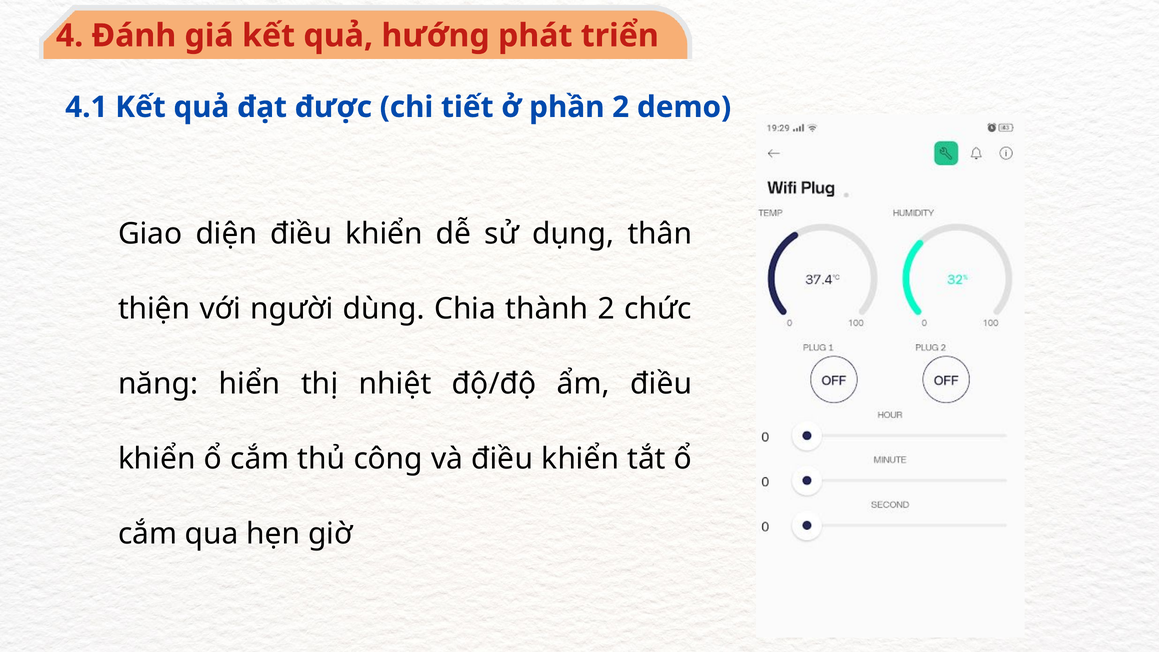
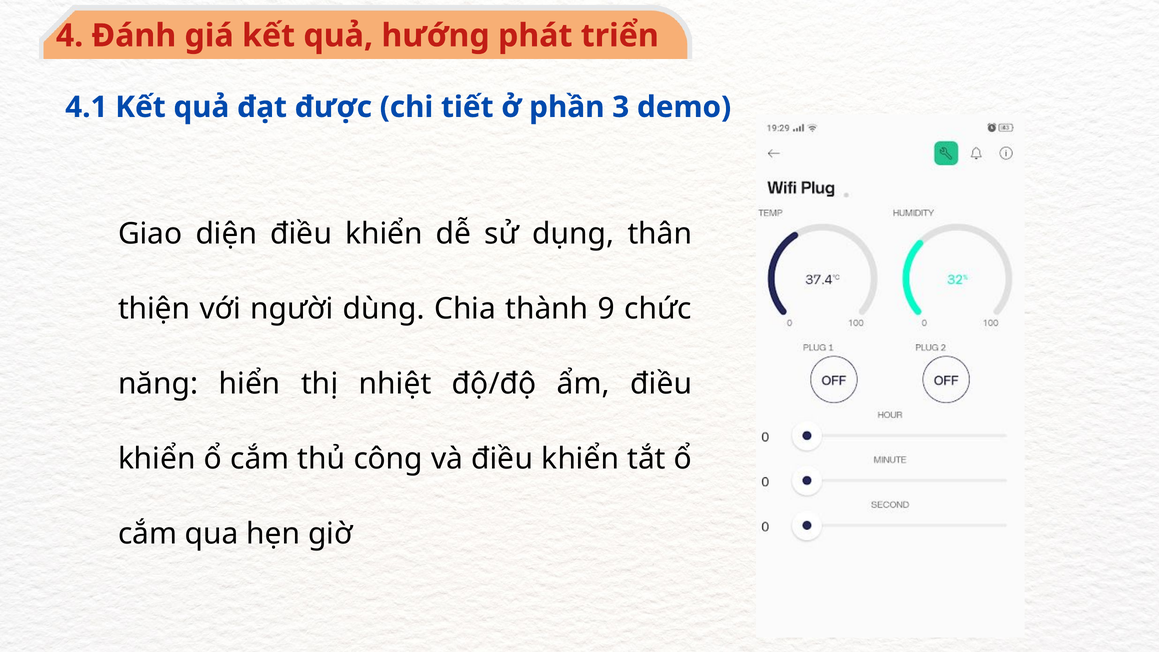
phần 2: 2 -> 3 (621, 107)
thành 2: 2 -> 9 (606, 309)
